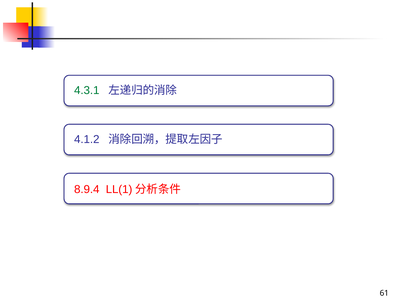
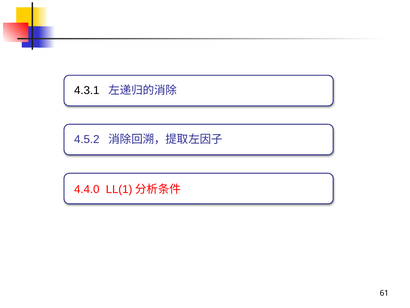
4.3.1 colour: green -> black (87, 90)
4.1.2: 4.1.2 -> 4.5.2 (87, 139)
8.9.4: 8.9.4 -> 4.4.0 (87, 189)
